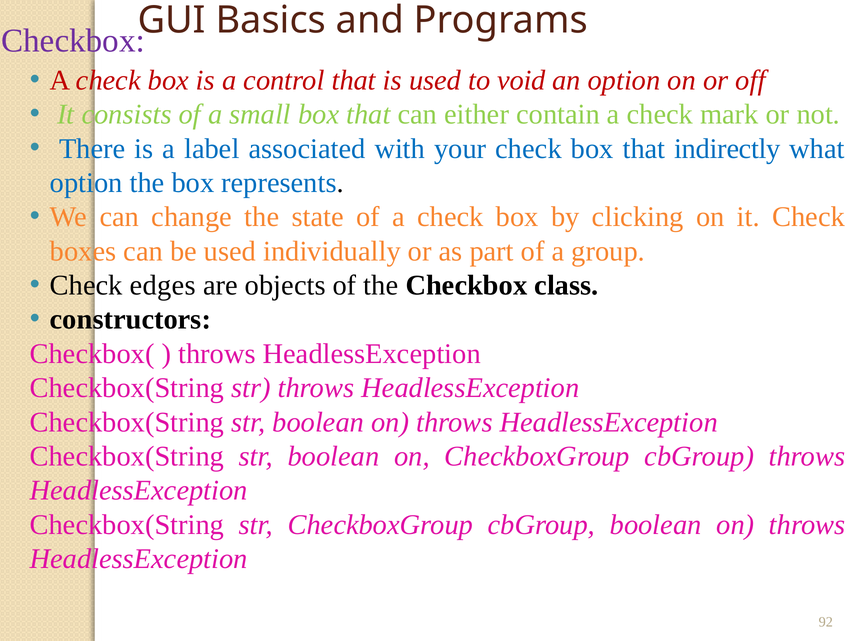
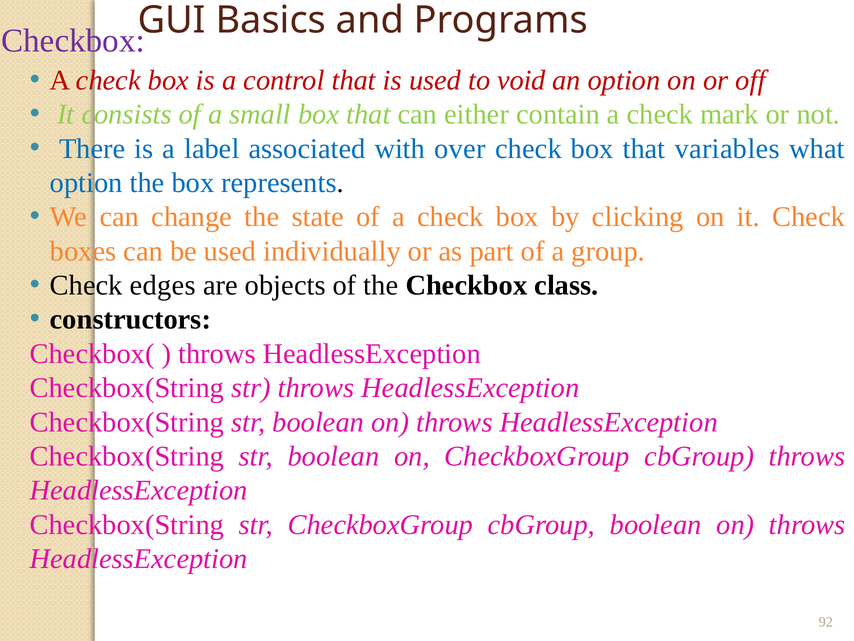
your: your -> over (460, 148)
indirectly: indirectly -> variables (727, 148)
